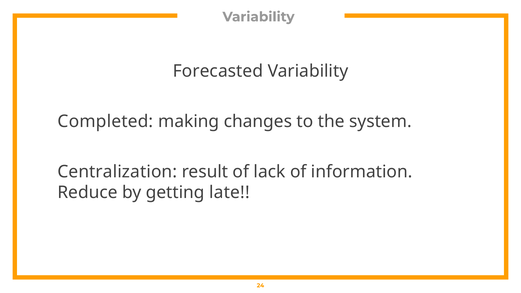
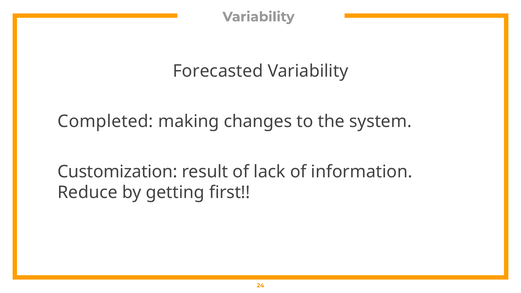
Centralization: Centralization -> Customization (117, 172)
late: late -> first (230, 193)
